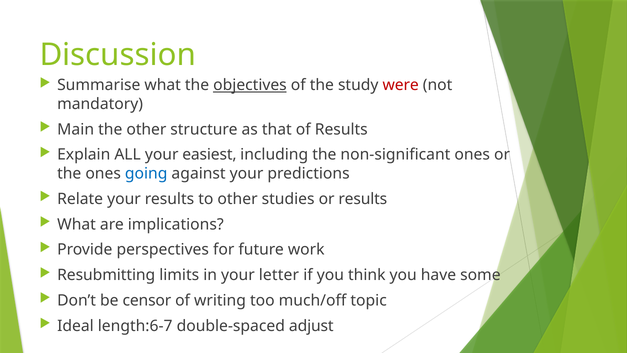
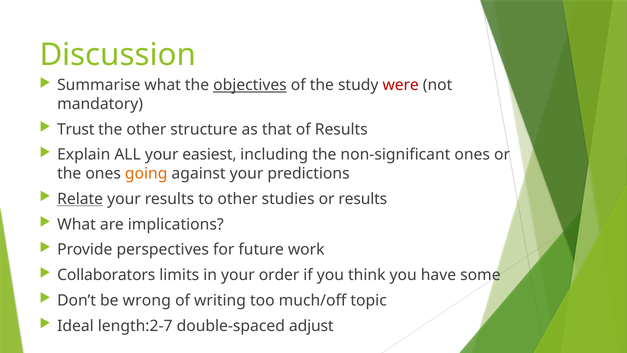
Main: Main -> Trust (76, 129)
going colour: blue -> orange (146, 173)
Relate underline: none -> present (80, 199)
Resubmitting: Resubmitting -> Collaborators (106, 275)
letter: letter -> order (279, 275)
censor: censor -> wrong (147, 300)
length:6-7: length:6-7 -> length:2-7 (135, 326)
